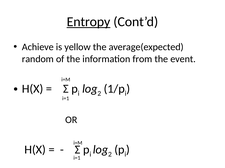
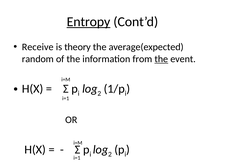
Achieve: Achieve -> Receive (38, 47)
yellow: yellow -> theory (78, 47)
the underline: none -> present (161, 59)
